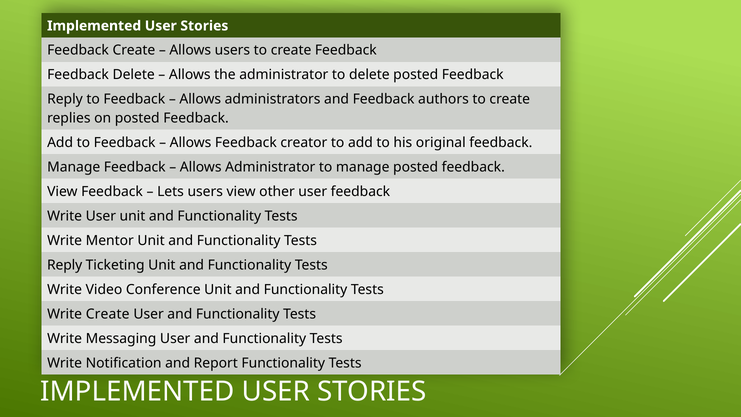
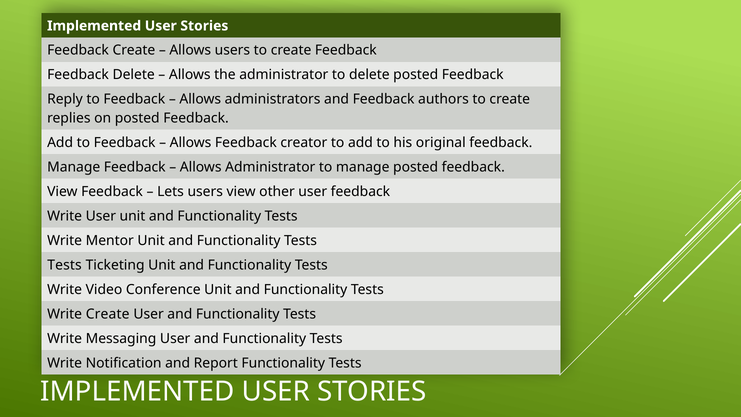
Reply: Reply -> Tests (65, 265)
